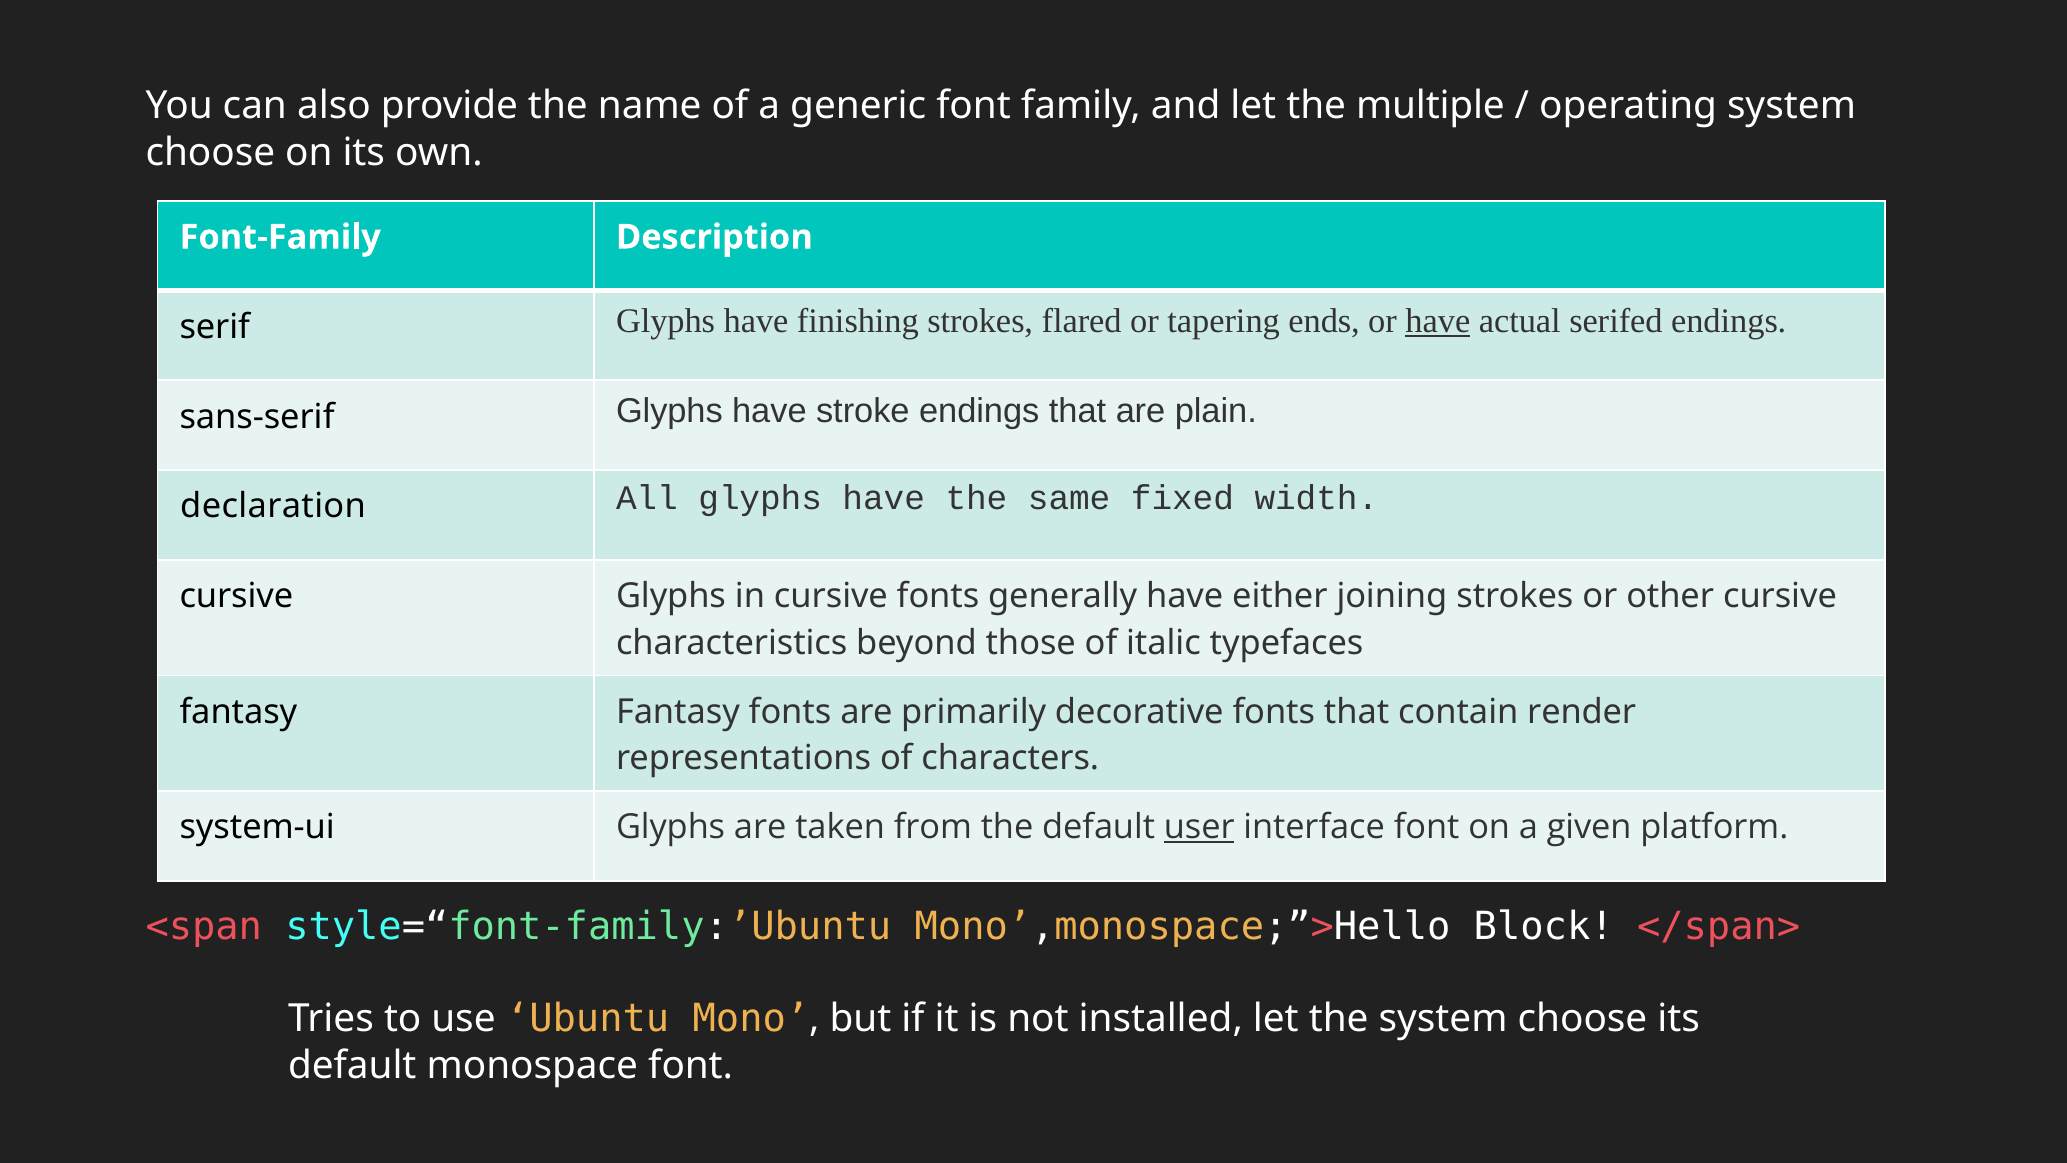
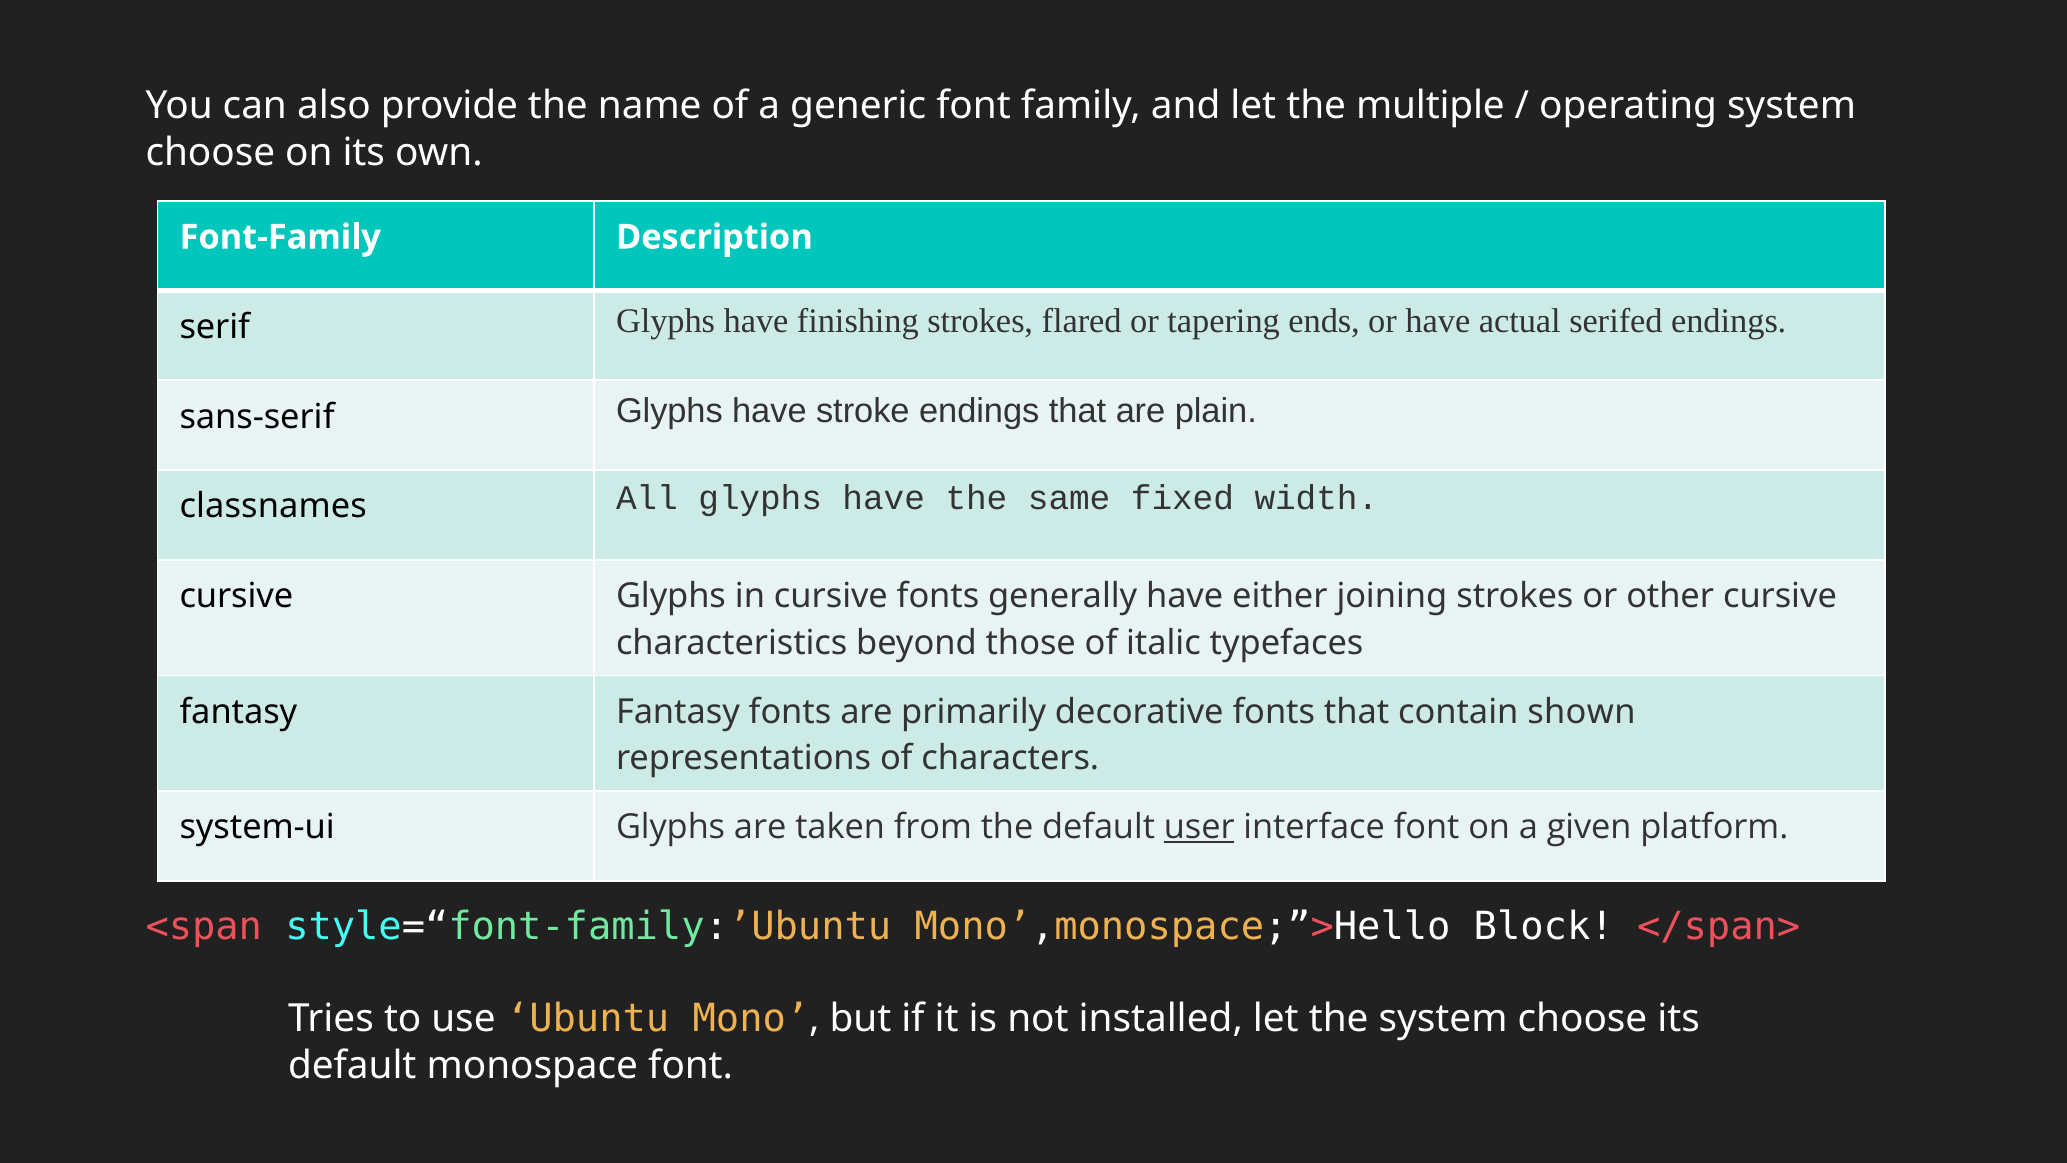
have underline: present -> none (1438, 321)
declaration: declaration -> classnames (273, 506)
render: render -> shown (1581, 712)
